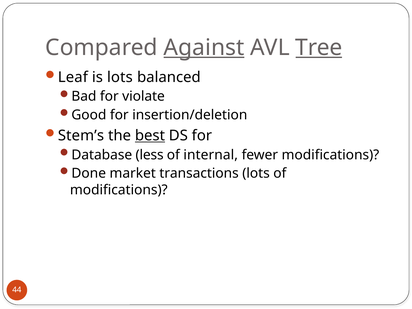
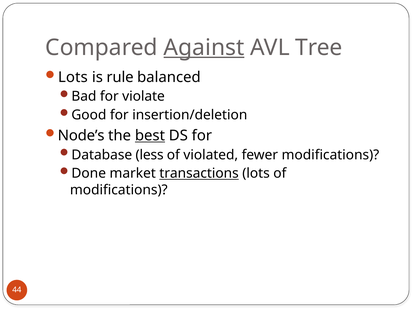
Tree underline: present -> none (319, 48)
Leaf: Leaf -> Lots (73, 77)
is lots: lots -> rule (120, 77)
Stem’s: Stem’s -> Node’s (81, 136)
internal: internal -> violated (211, 155)
transactions underline: none -> present (199, 173)
